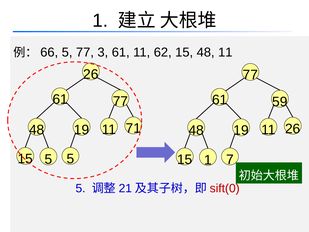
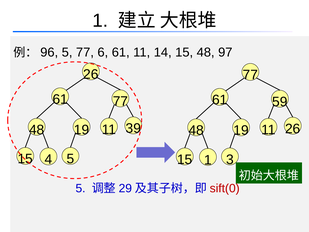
66: 66 -> 96 (49, 52)
3: 3 -> 6 (103, 52)
62: 62 -> 14 (163, 52)
48 11: 11 -> 97 (225, 52)
71: 71 -> 39 (133, 128)
15 5: 5 -> 4 (48, 159)
7: 7 -> 3 (230, 159)
21: 21 -> 29 (125, 188)
